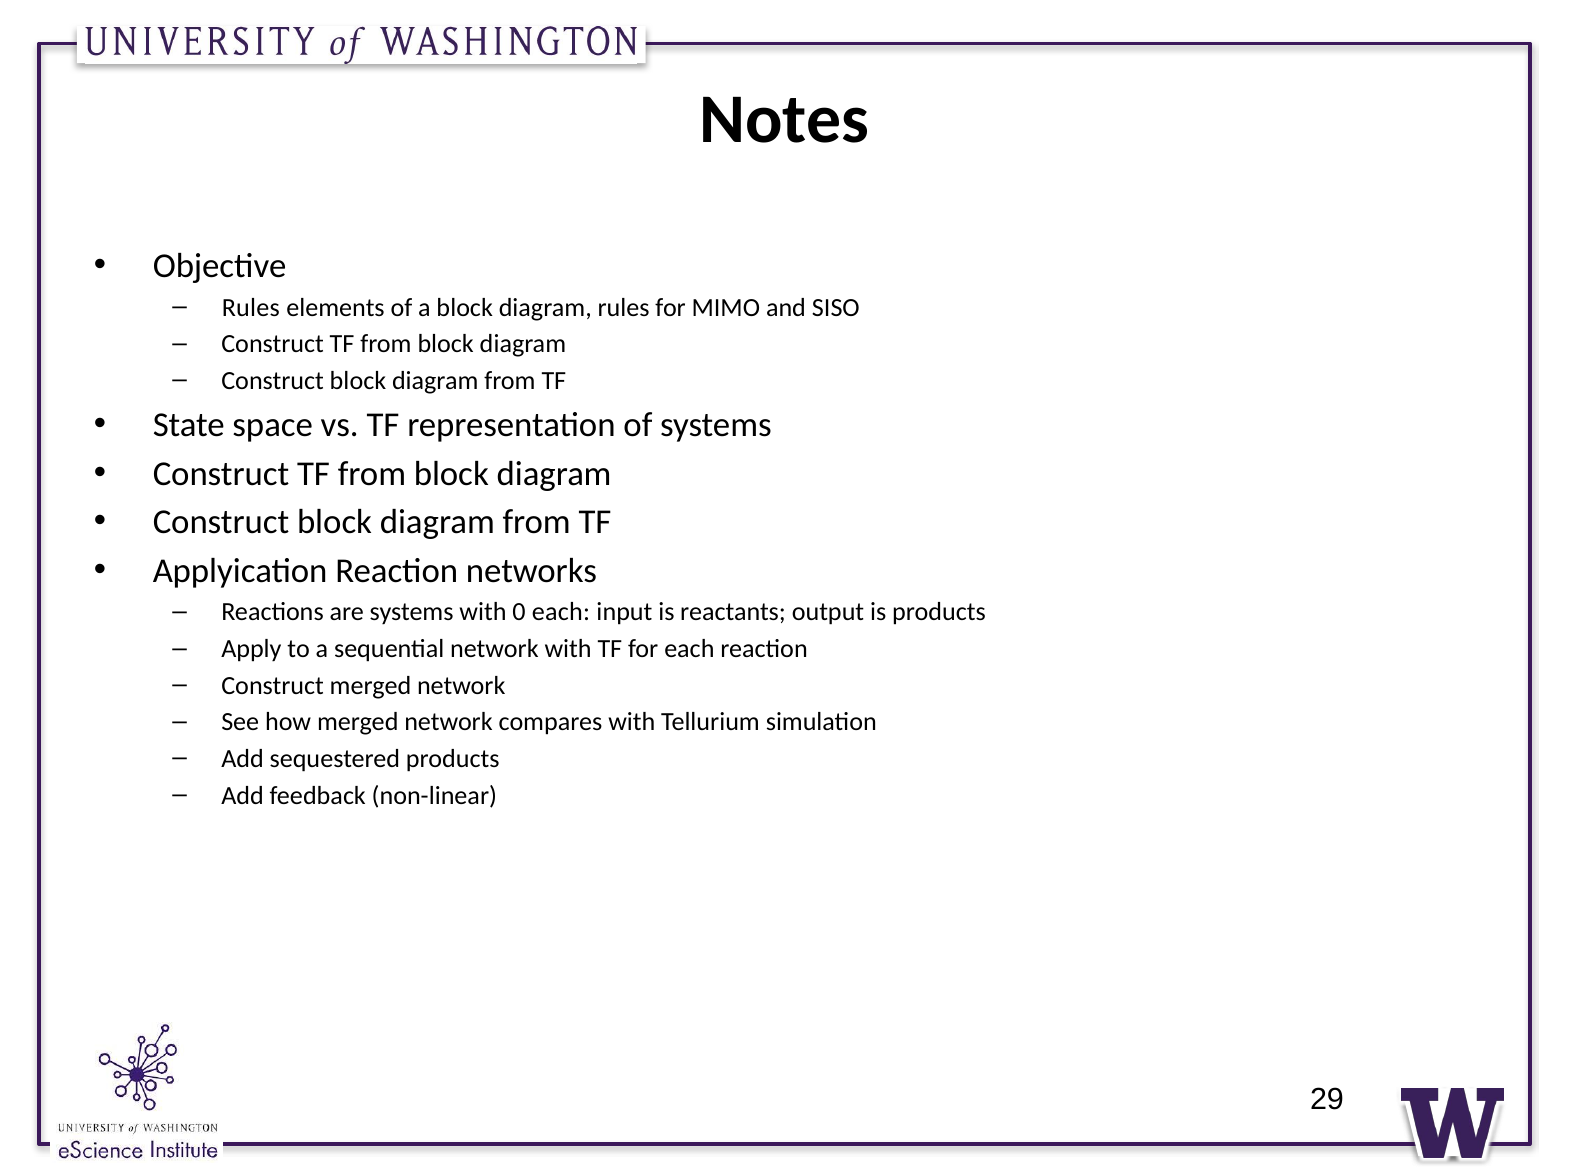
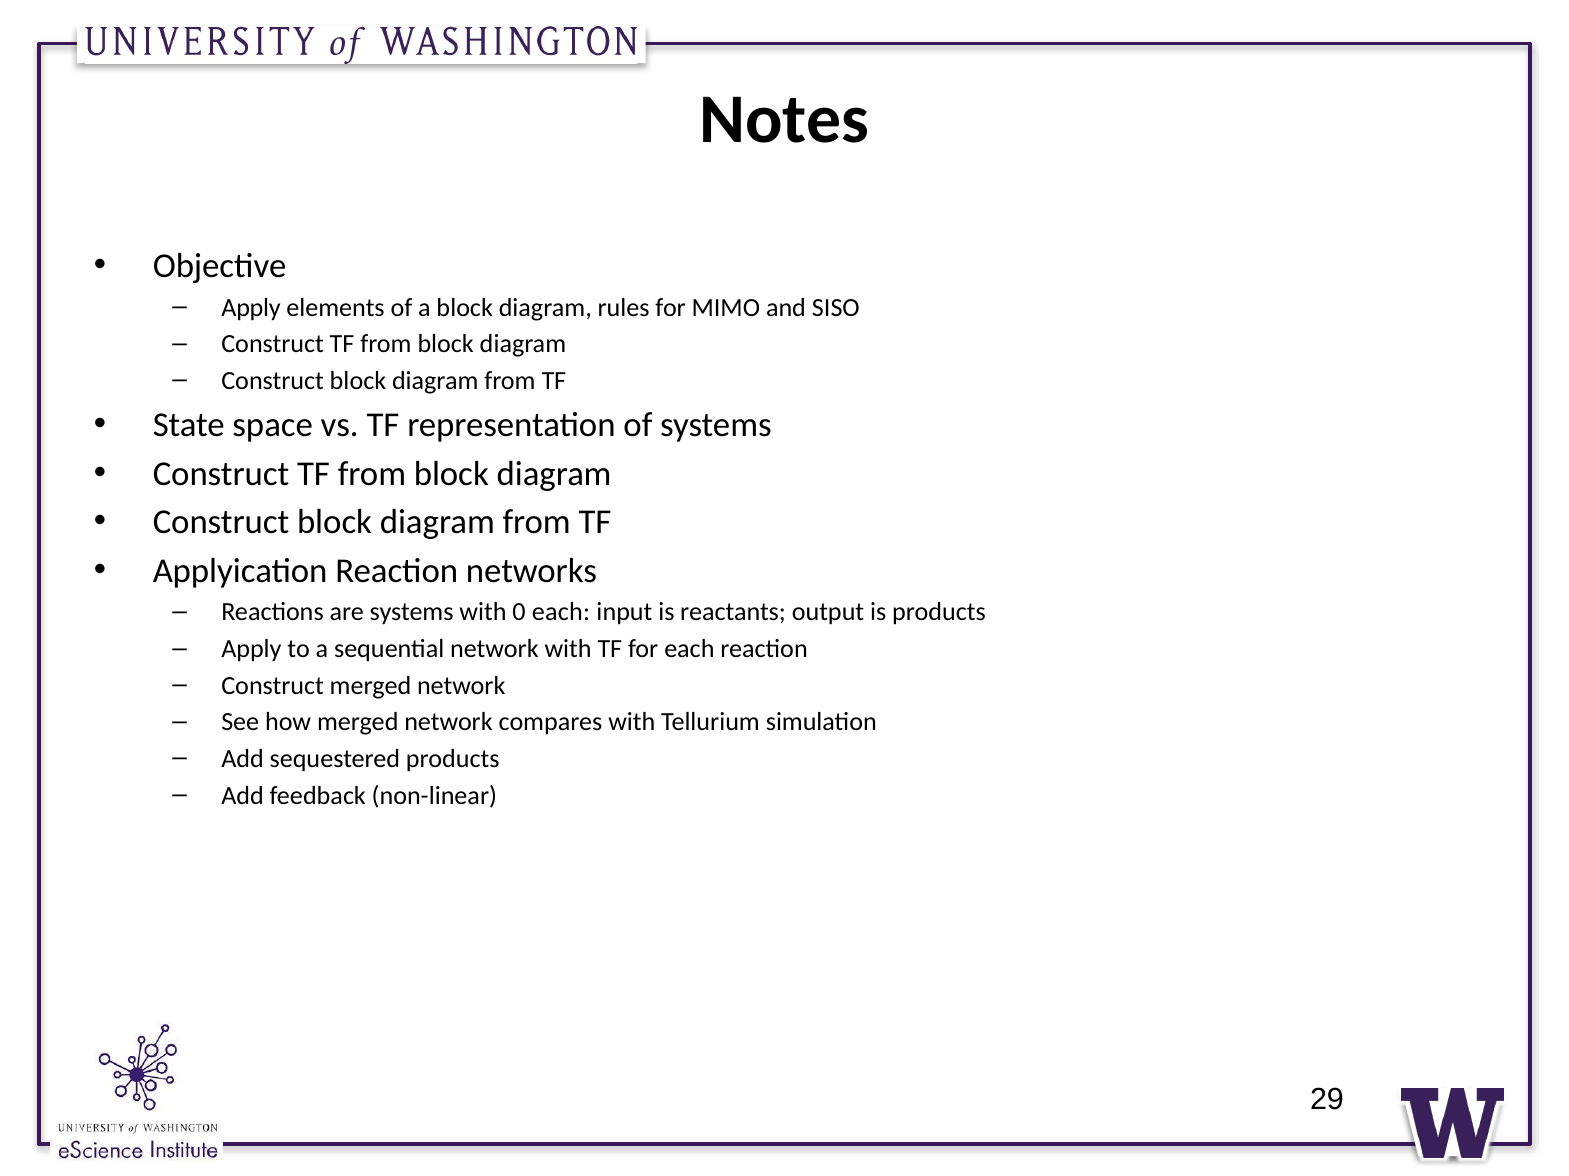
Rules: Rules -> Apply (251, 308)
